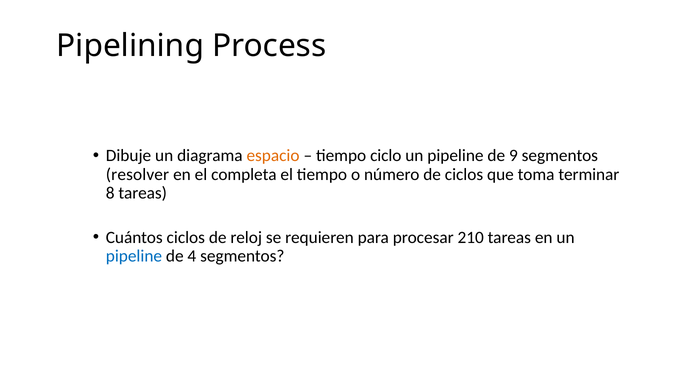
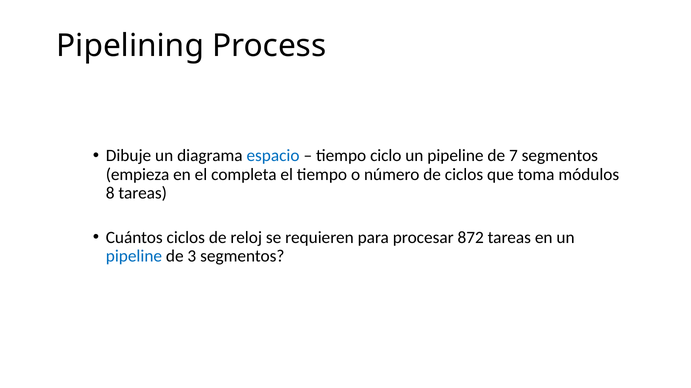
espacio colour: orange -> blue (273, 156)
9: 9 -> 7 (513, 156)
resolver: resolver -> empieza (138, 175)
terminar: terminar -> módulos (589, 175)
210: 210 -> 872 (471, 238)
4: 4 -> 3 (192, 256)
